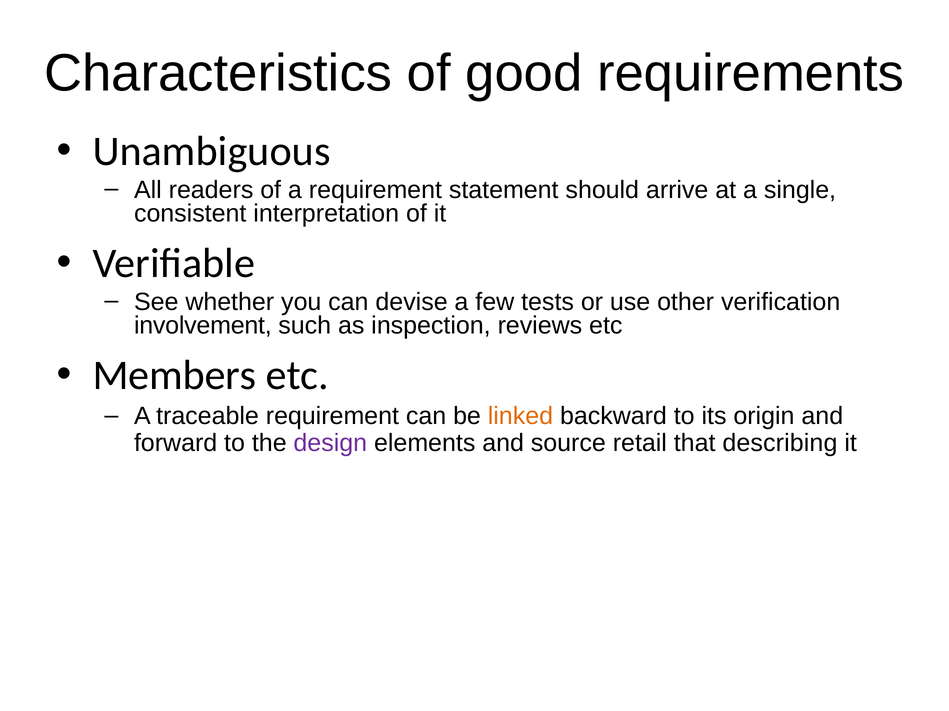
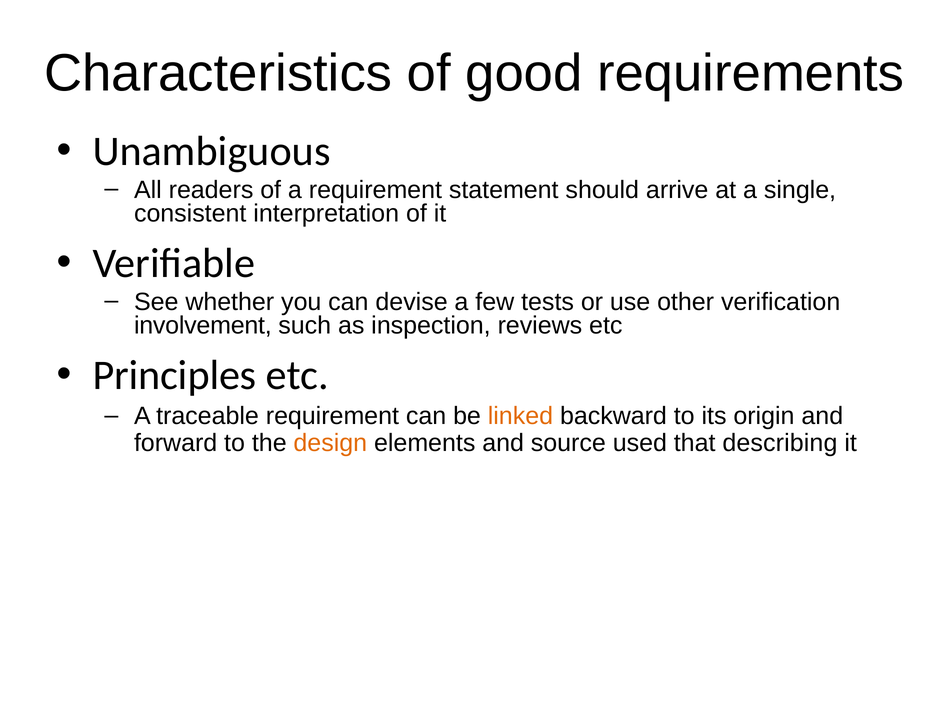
Members: Members -> Principles (174, 376)
design colour: purple -> orange (330, 444)
retail: retail -> used (640, 444)
